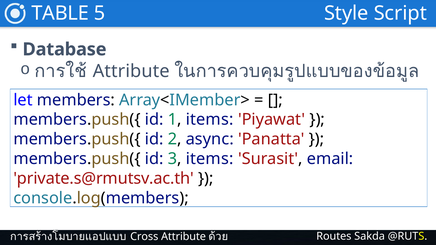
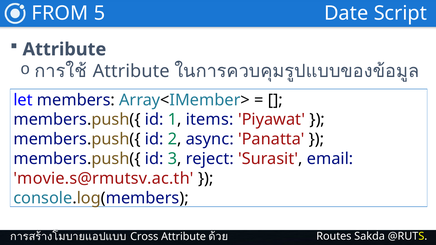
Style: Style -> Date (346, 13)
TABLE: TABLE -> FROM (60, 13)
Database: Database -> Attribute (64, 49)
3 items: items -> reject (210, 159)
private.s@rmutsv.ac.th: private.s@rmutsv.ac.th -> movie.s@rmutsv.ac.th (104, 179)
